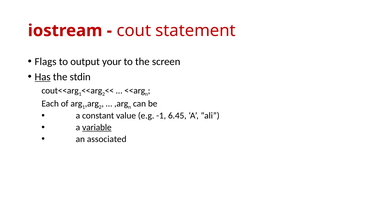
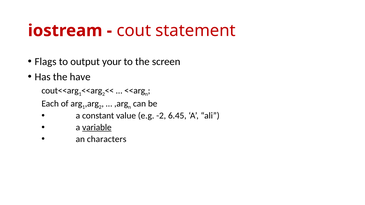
Has underline: present -> none (43, 77)
stdin: stdin -> have (80, 77)
-1: -1 -> -2 (161, 116)
associated: associated -> characters (107, 139)
